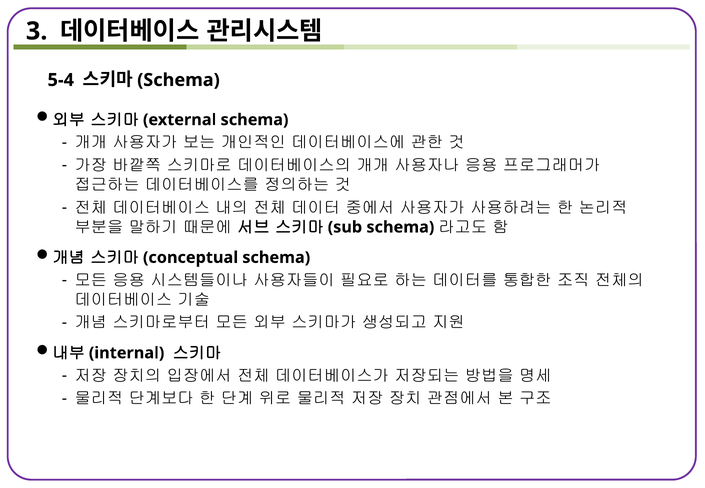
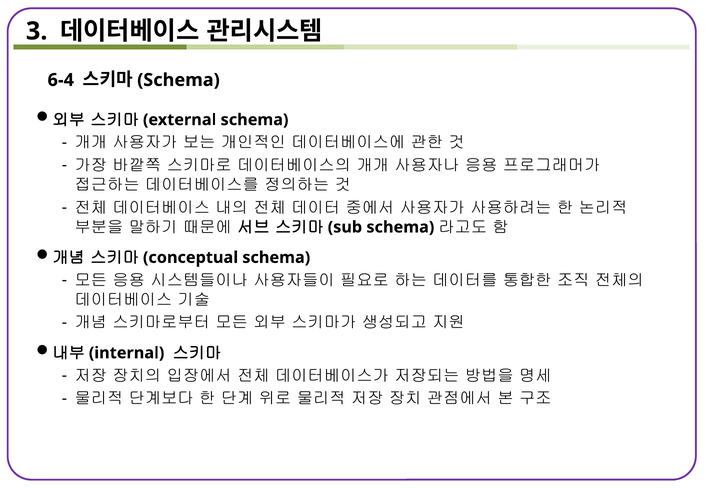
5-4: 5-4 -> 6-4 (61, 80)
